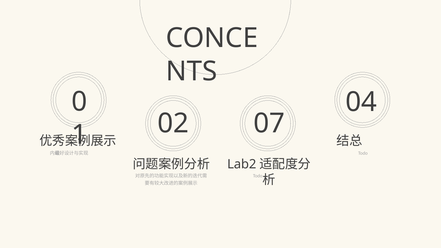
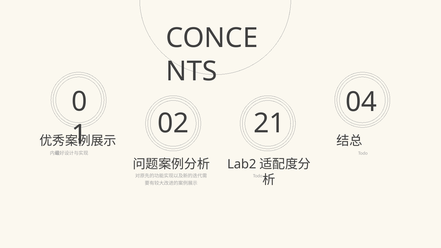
07: 07 -> 21 (269, 123)
